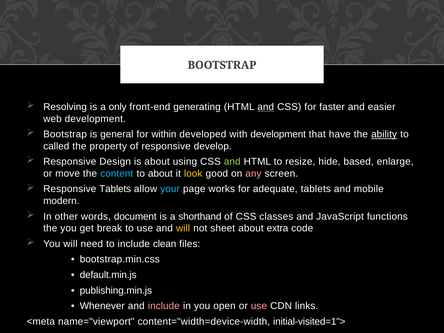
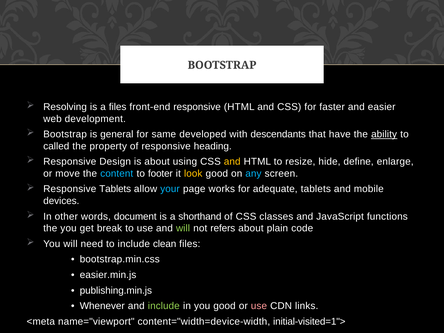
a only: only -> files (118, 107)
front-end generating: generating -> responsive (197, 107)
and underline: present -> none (266, 107)
within: within -> same (164, 134)
with development: development -> descendants (278, 134)
develop: develop -> heading (213, 146)
and colour: light green -> yellow (232, 162)
based: based -> define (359, 162)
to about: about -> footer (160, 174)
any colour: pink -> light blue (253, 174)
modern: modern -> devices (61, 201)
will colour: yellow -> light green (183, 228)
sheet: sheet -> refers (223, 228)
extra: extra -> plain (277, 228)
default.min.js: default.min.js -> easier.min.js (108, 275)
include colour: pink -> light green (164, 306)
you open: open -> good (224, 306)
